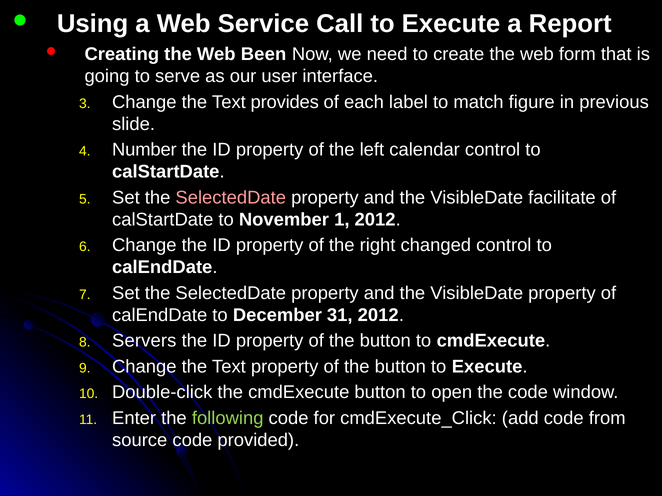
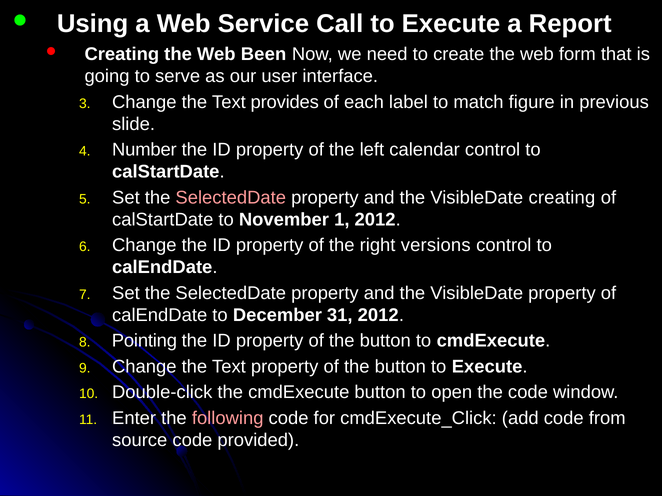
VisibleDate facilitate: facilitate -> creating (562, 198)
changed: changed -> versions (436, 246)
Servers: Servers -> Pointing (144, 341)
following colour: light green -> pink (228, 418)
